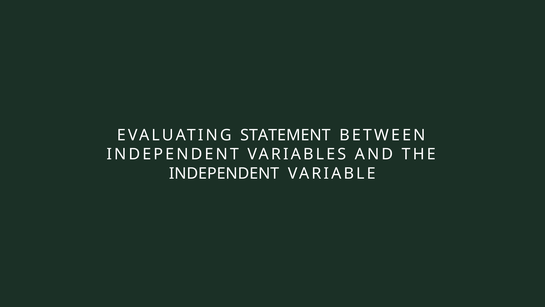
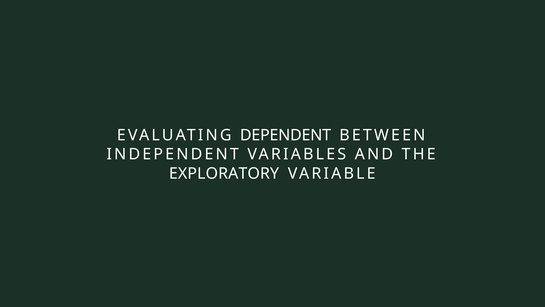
STATEMENT: STATEMENT -> DEPENDENT (286, 135)
INDEPENDENT: INDEPENDENT -> EXPLORATORY (224, 173)
